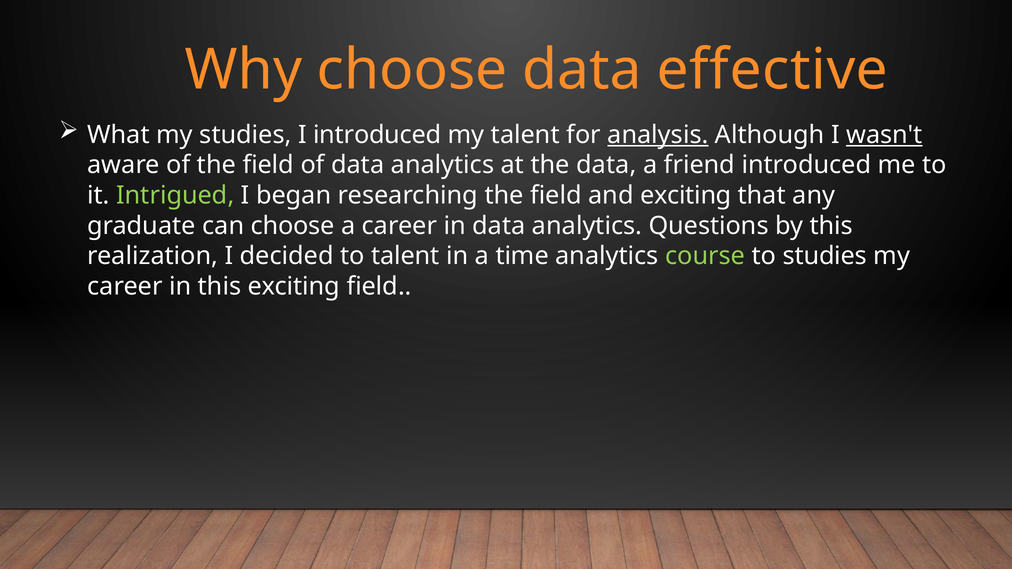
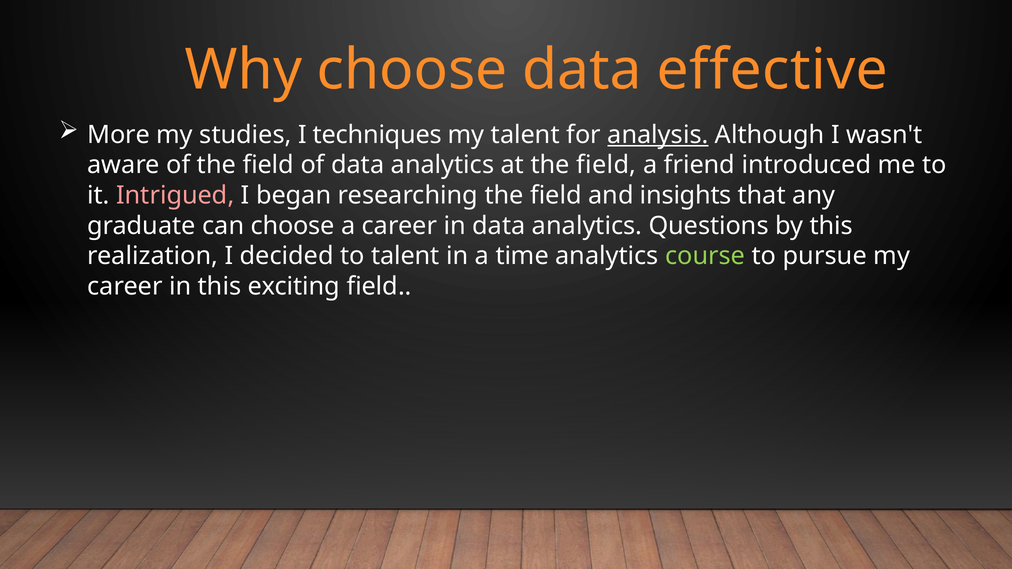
What: What -> More (119, 135)
I introduced: introduced -> techniques (377, 135)
wasn't underline: present -> none (884, 135)
at the data: data -> field (606, 165)
Intrigued colour: light green -> pink (175, 196)
and exciting: exciting -> insights (686, 196)
to studies: studies -> pursue (825, 256)
